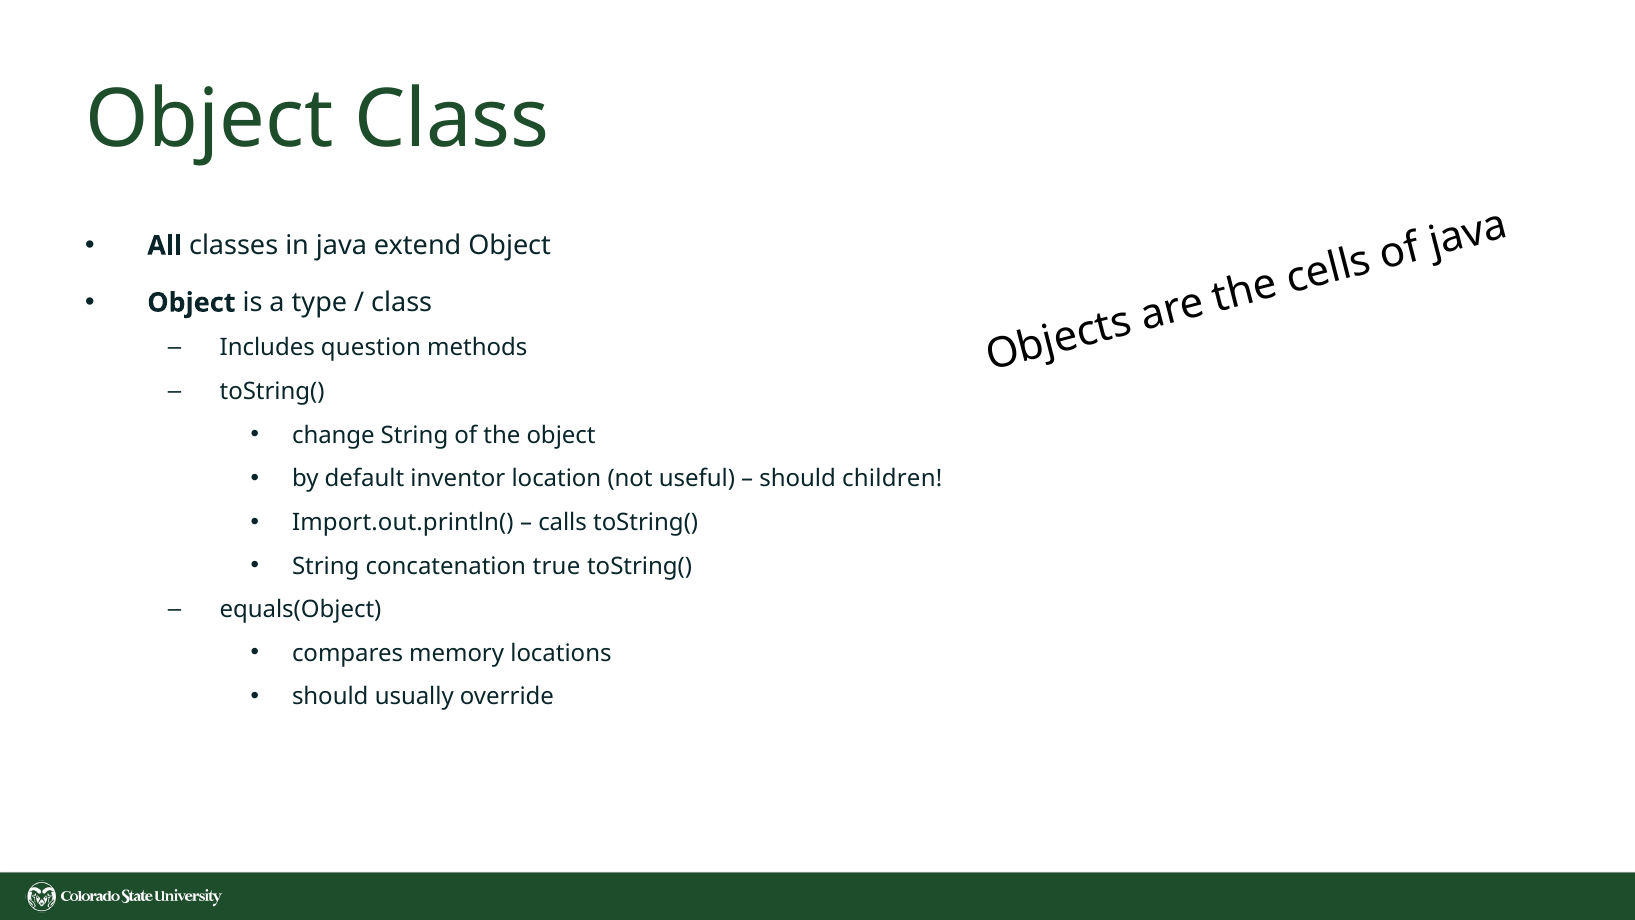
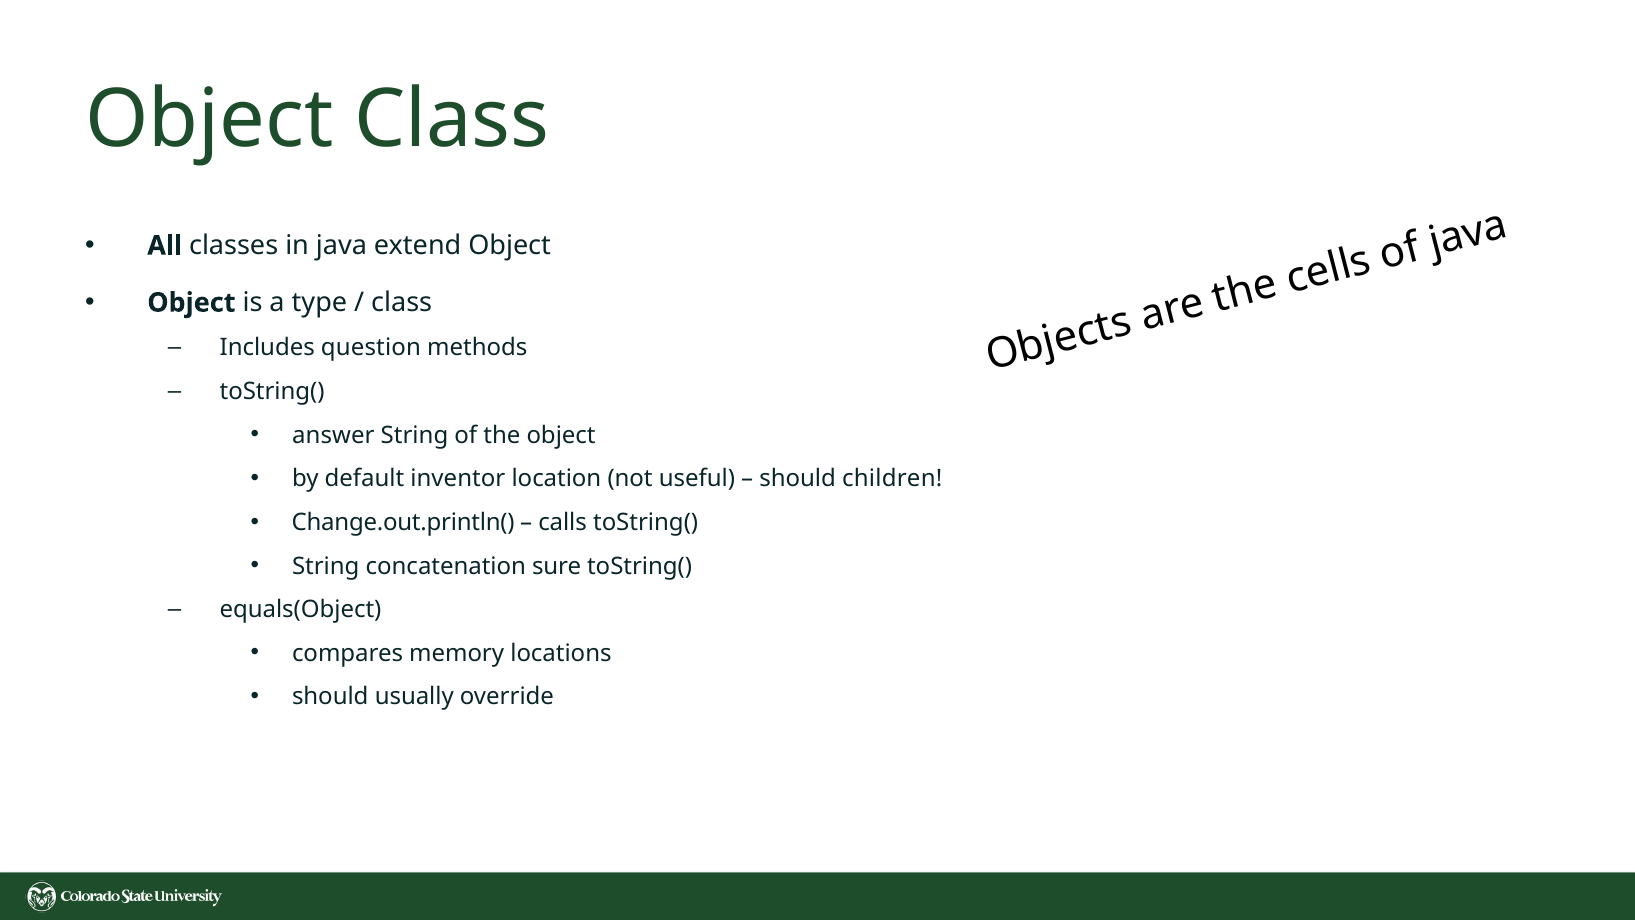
change: change -> answer (333, 435)
Import.out.println(: Import.out.println( -> Change.out.println( (403, 522)
true: true -> sure (557, 566)
